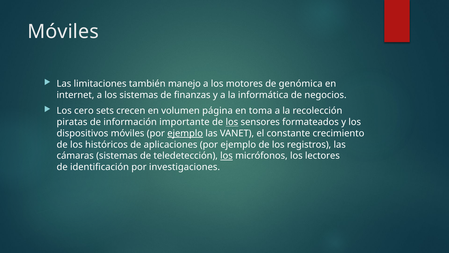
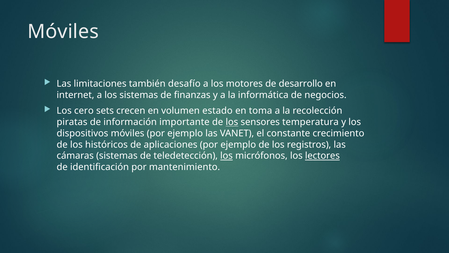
manejo: manejo -> desafío (184, 84)
genómica: genómica -> desarrollo (301, 84)
página: página -> estado (217, 111)
formateados: formateados -> temperatura (310, 122)
ejemplo underline: present -> none (185, 133)
lectores underline: none -> present (322, 156)
investigaciones: investigaciones -> mantenimiento (185, 167)
